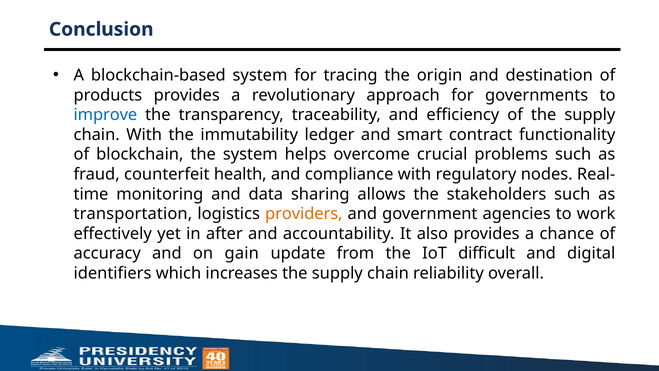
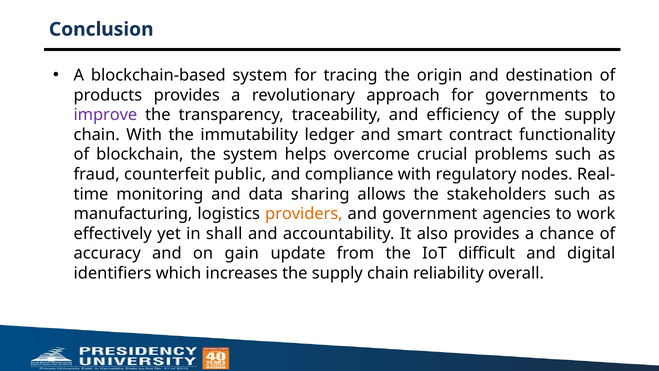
improve colour: blue -> purple (105, 115)
health: health -> public (240, 174)
transportation: transportation -> manufacturing (133, 214)
after: after -> shall (224, 233)
